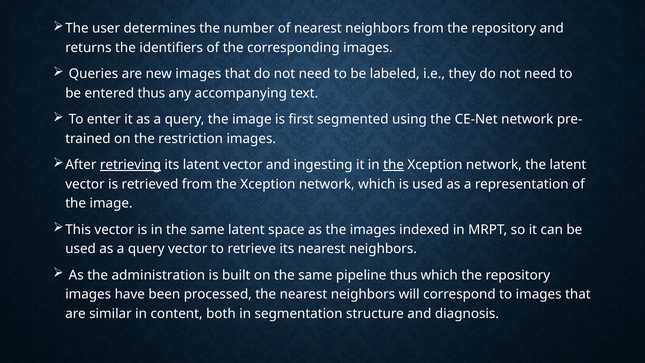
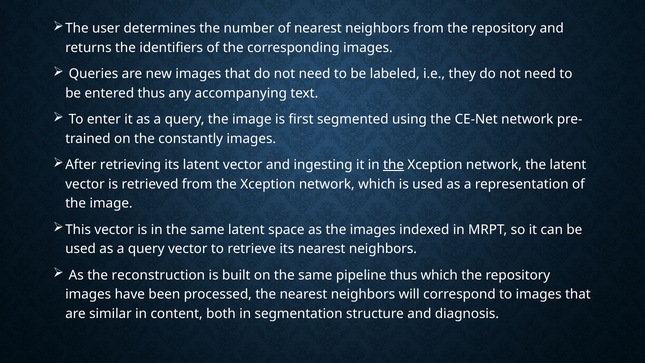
restriction: restriction -> constantly (191, 139)
retrieving underline: present -> none (131, 165)
administration: administration -> reconstruction (158, 275)
